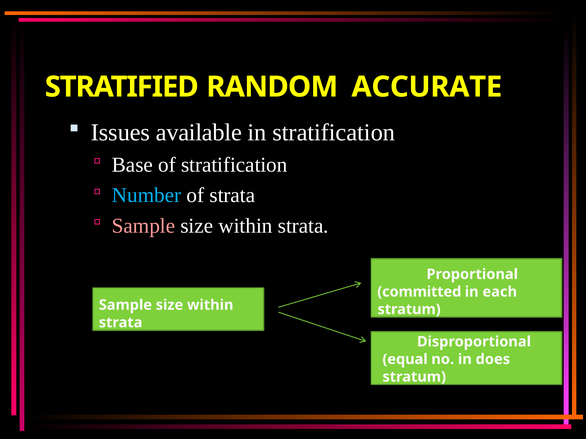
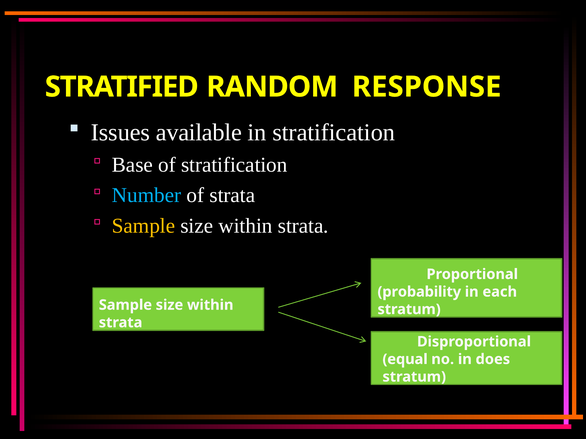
ACCURATE: ACCURATE -> RESPONSE (427, 87)
Sample colour: pink -> yellow (144, 226)
committed: committed -> probability (419, 292)
